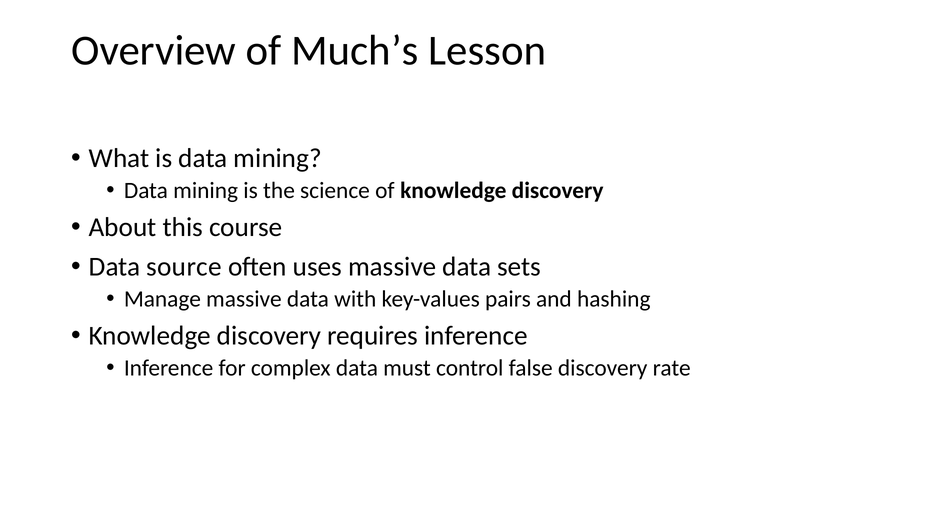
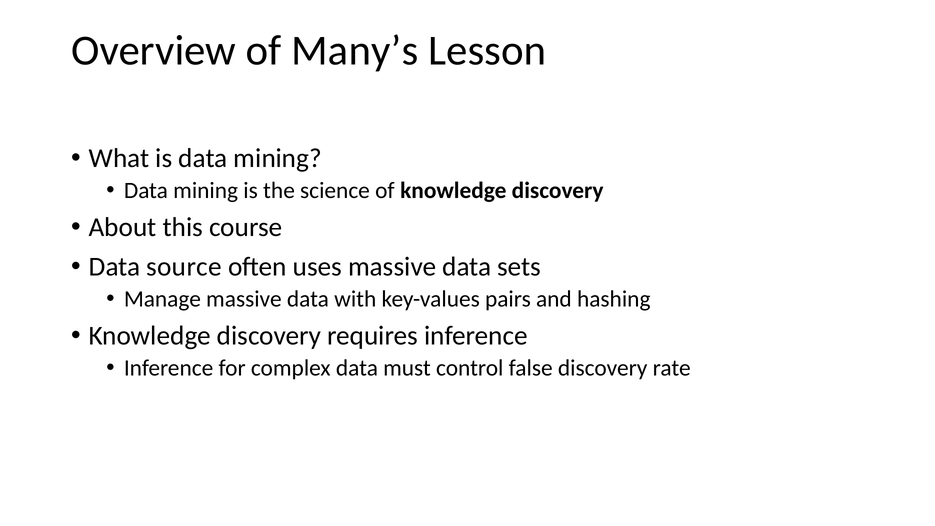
Much’s: Much’s -> Many’s (355, 50)
